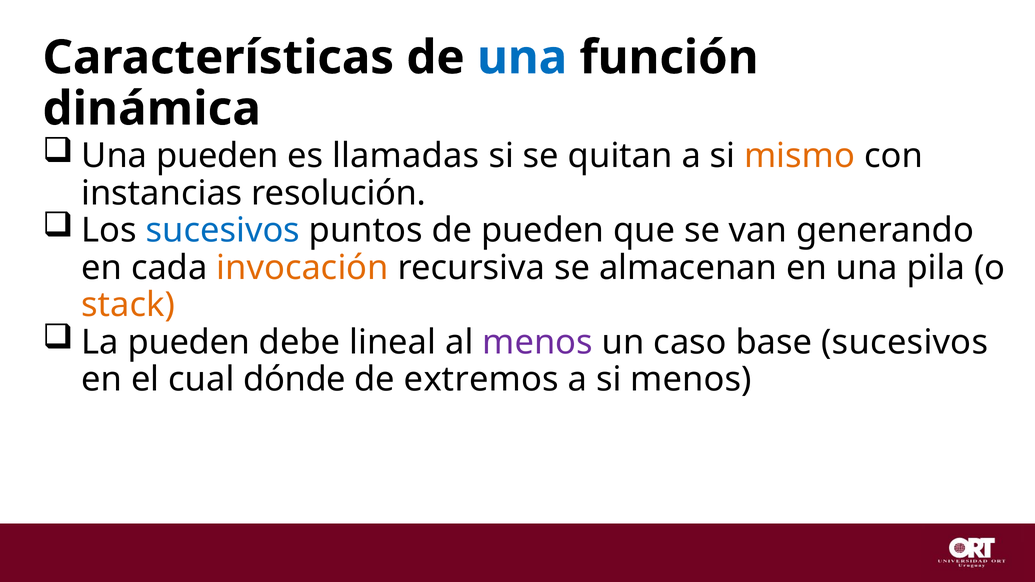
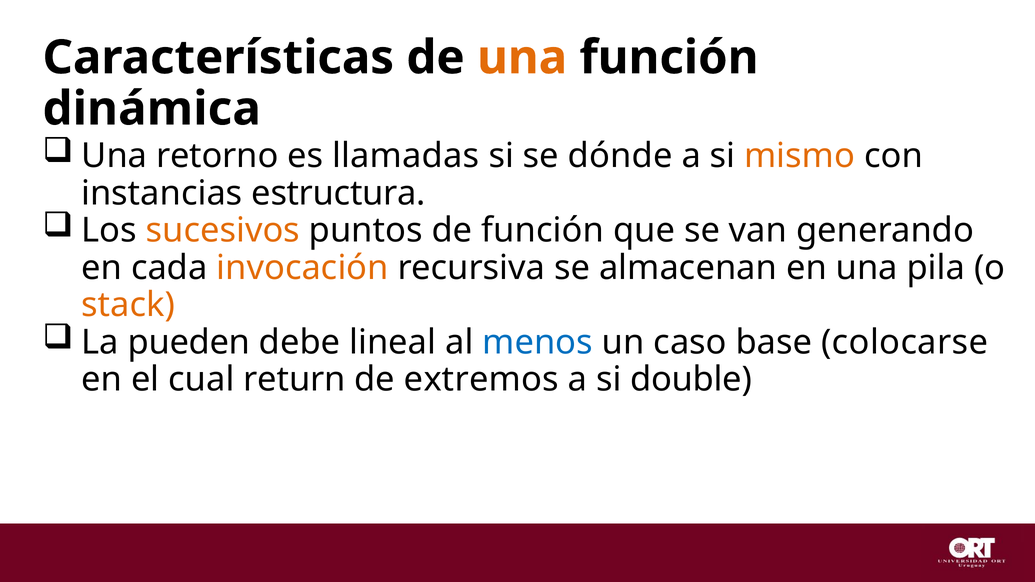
una colour: blue -> orange (522, 58)
Una pueden: pueden -> retorno (217, 156)
quitan: quitan -> dónde (620, 156)
resolución: resolución -> estructura (338, 193)
sucesivos colour: blue -> orange (223, 231)
de pueden: pueden -> función (543, 231)
menos colour: purple -> blue (538, 342)
base sucesivos: sucesivos -> colocarse (905, 342)
dónde: dónde -> return (294, 380)
si menos: menos -> double (691, 380)
